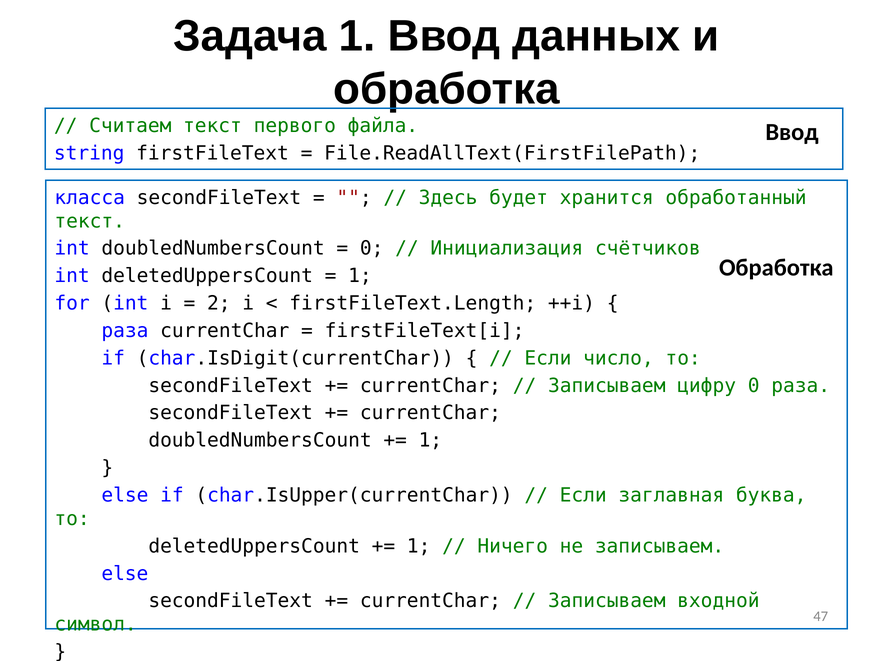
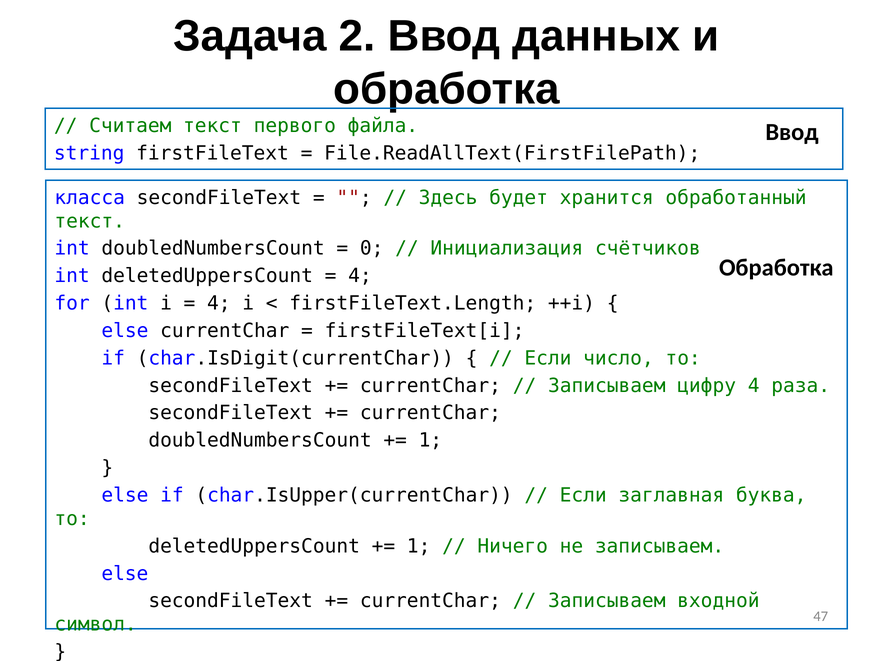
Задача 1: 1 -> 2 (357, 36)
1: 1 -> 4 (360, 276)
2: 2 -> 4 (219, 303)
раза: раза -> else (125, 331)
цифру 0: 0 -> 4 (754, 385)
